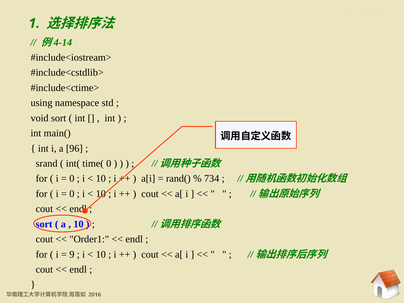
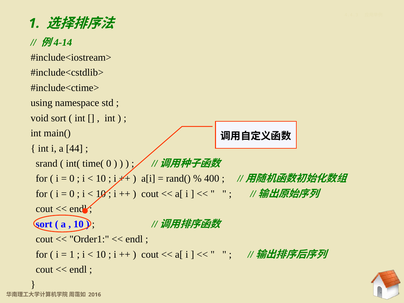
96: 96 -> 44 (74, 148)
734: 734 -> 400 (212, 179)
9: 9 -> 1 (72, 254)
